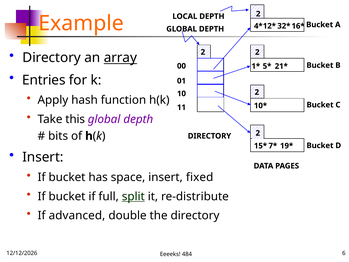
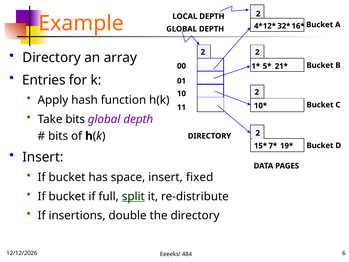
array underline: present -> none (120, 58)
Take this: this -> bits (75, 119)
advanced: advanced -> insertions (77, 215)
